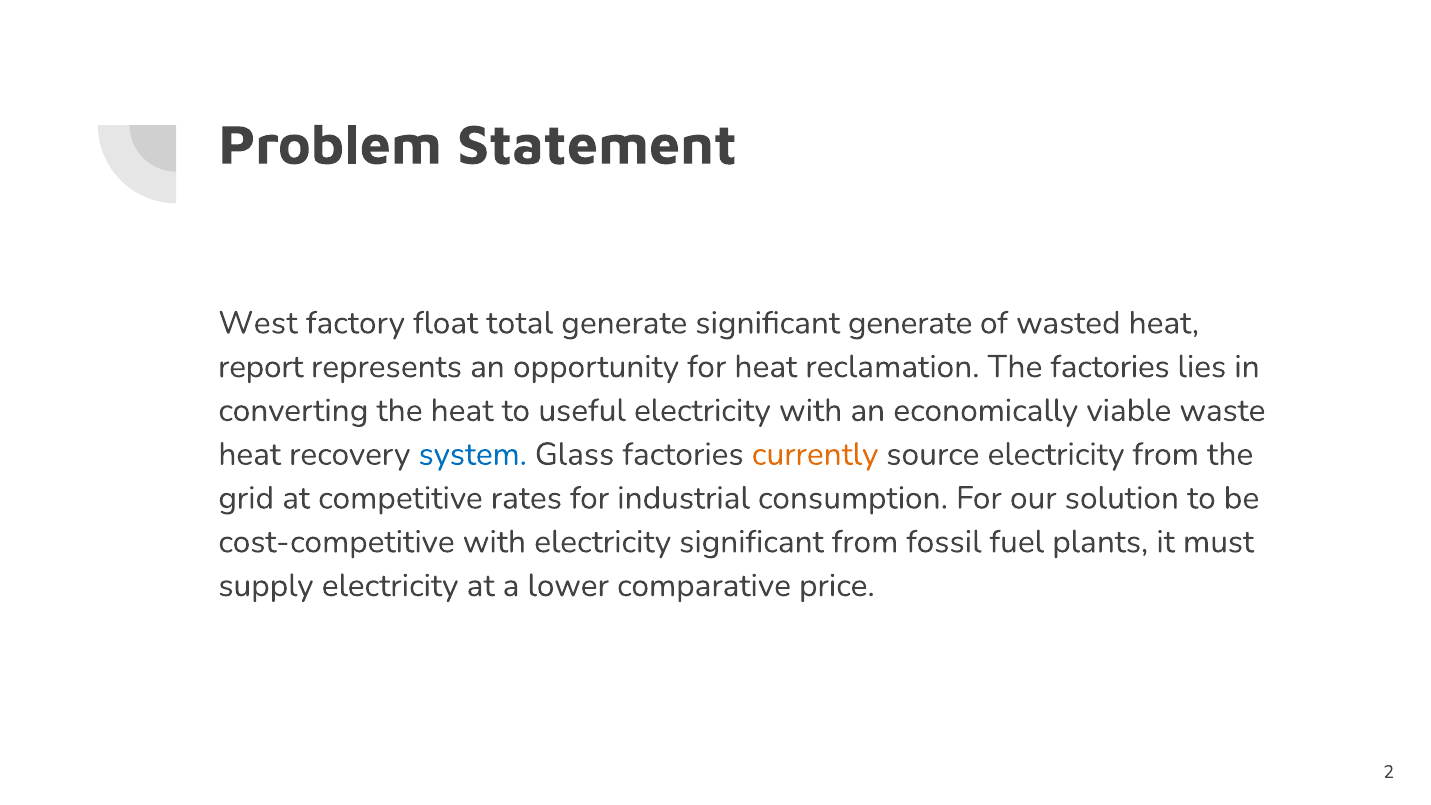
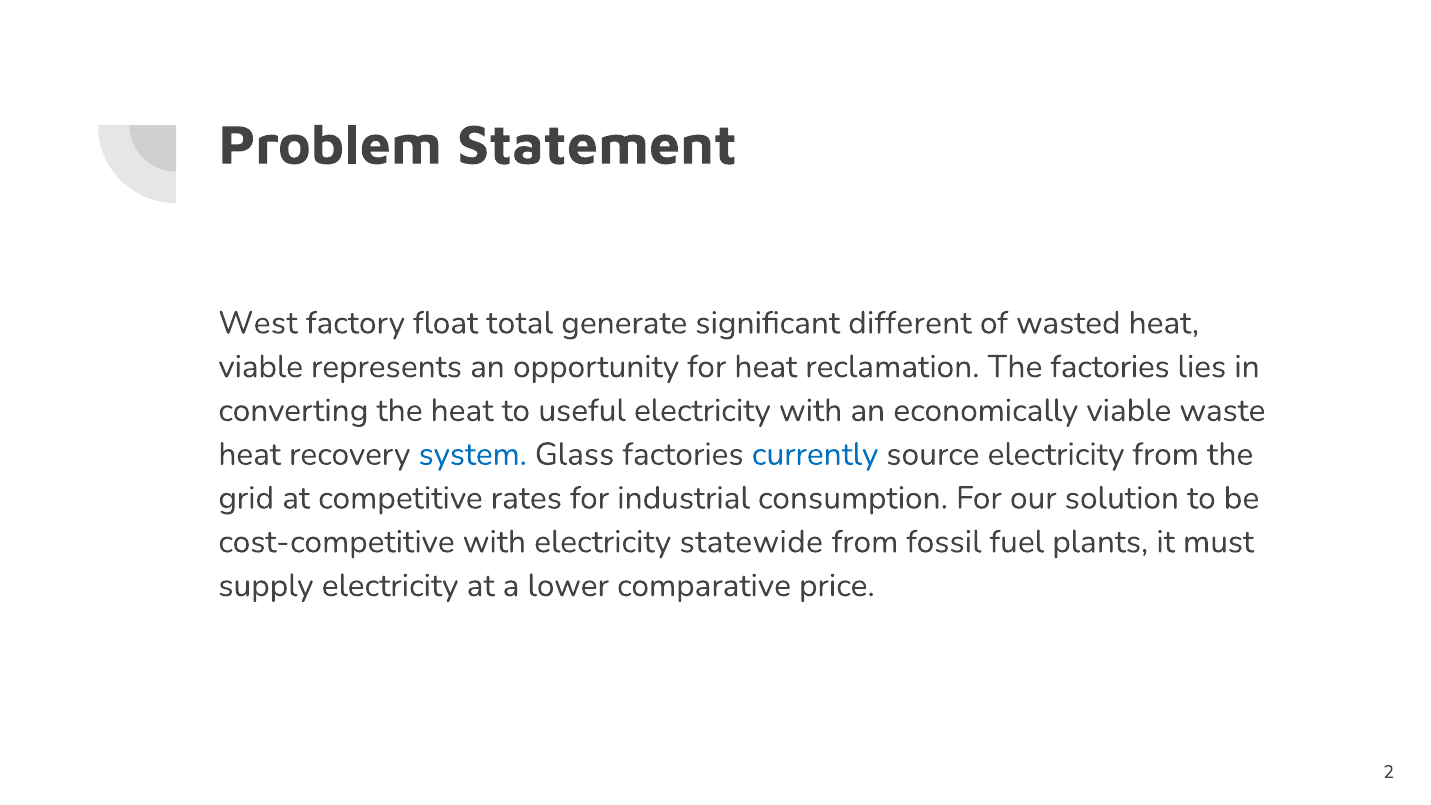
significant generate: generate -> different (910, 323)
report: report -> viable (261, 367)
currently colour: orange -> blue (815, 454)
electricity significant: significant -> statewide (751, 542)
